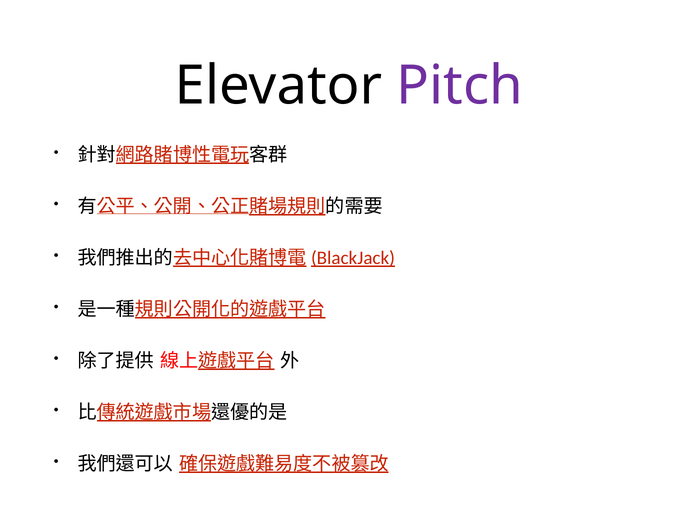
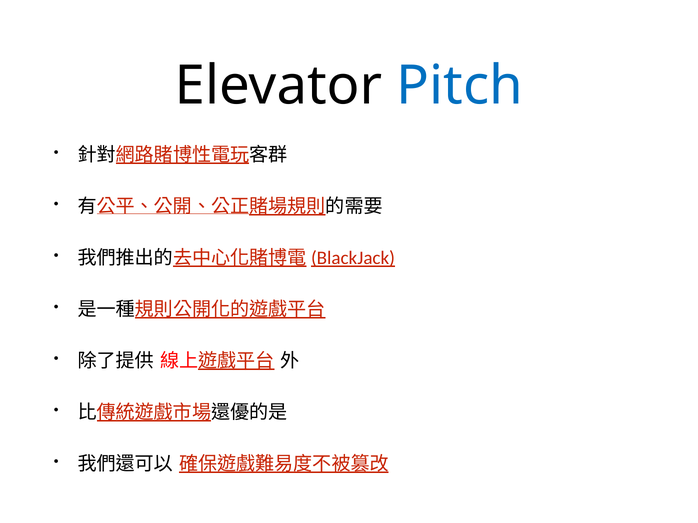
Pitch colour: purple -> blue (460, 86)
